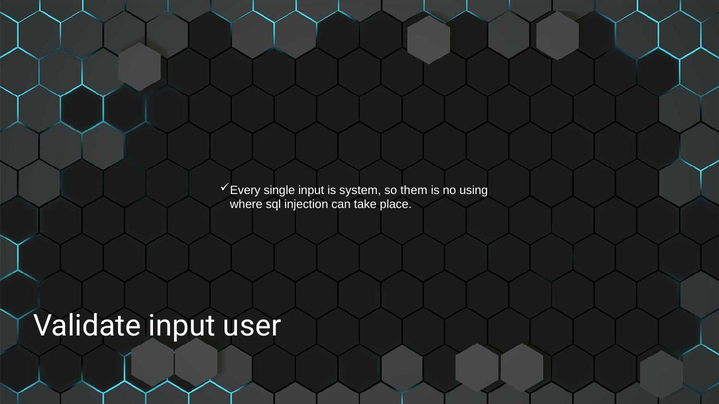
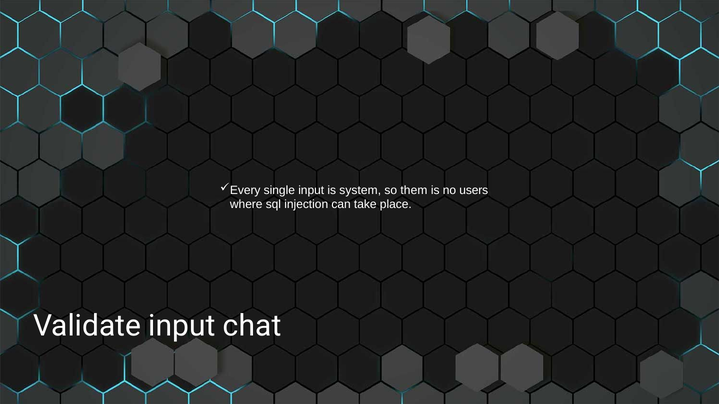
using: using -> users (474, 190)
user: user -> chat (252, 326)
